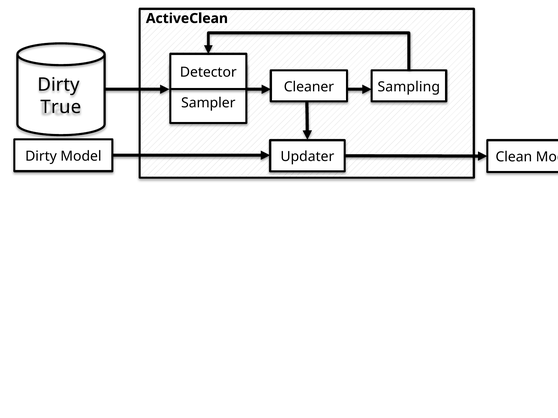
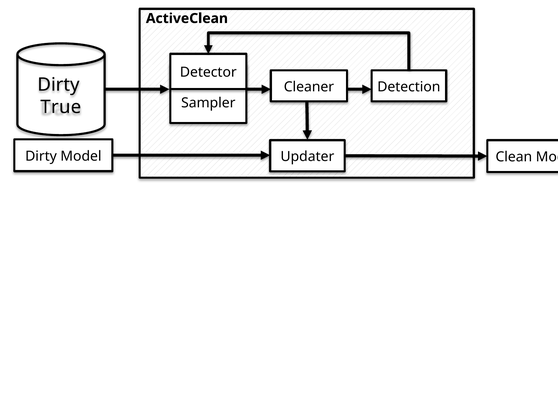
Sampling: Sampling -> Detection (409, 87)
